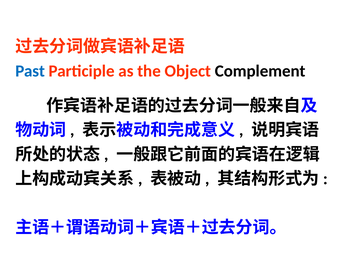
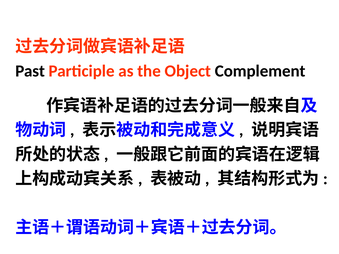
Past colour: blue -> black (30, 71)
